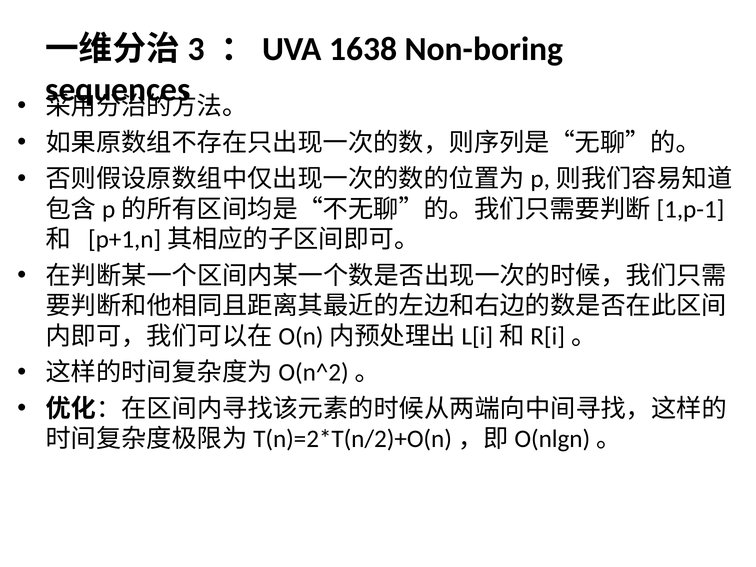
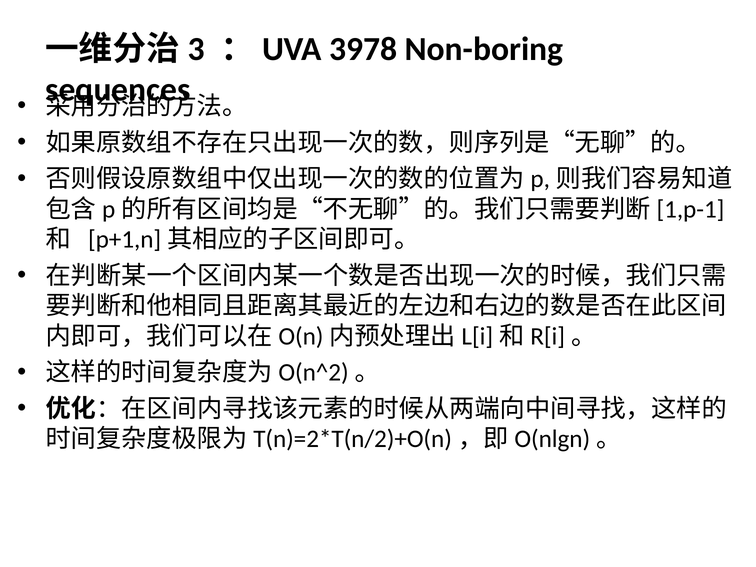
1638: 1638 -> 3978 (363, 49)
